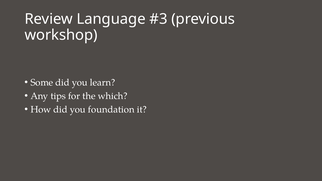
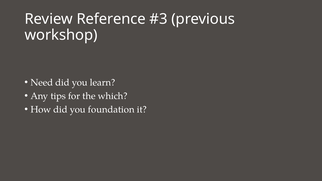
Language: Language -> Reference (111, 19)
Some: Some -> Need (42, 83)
